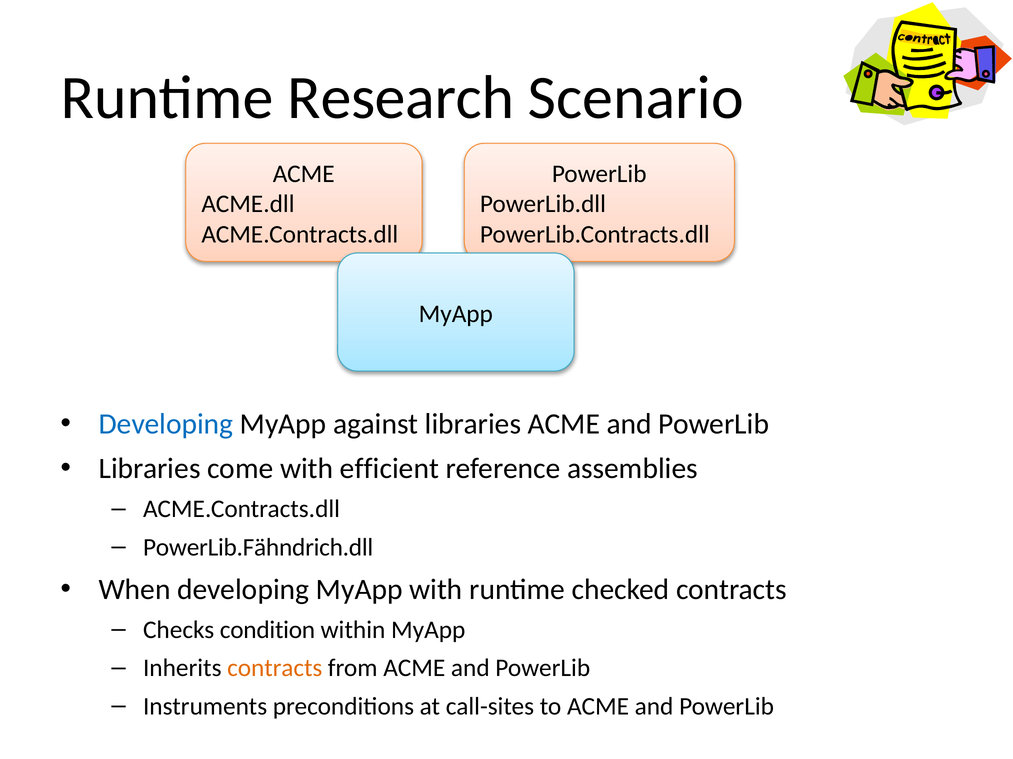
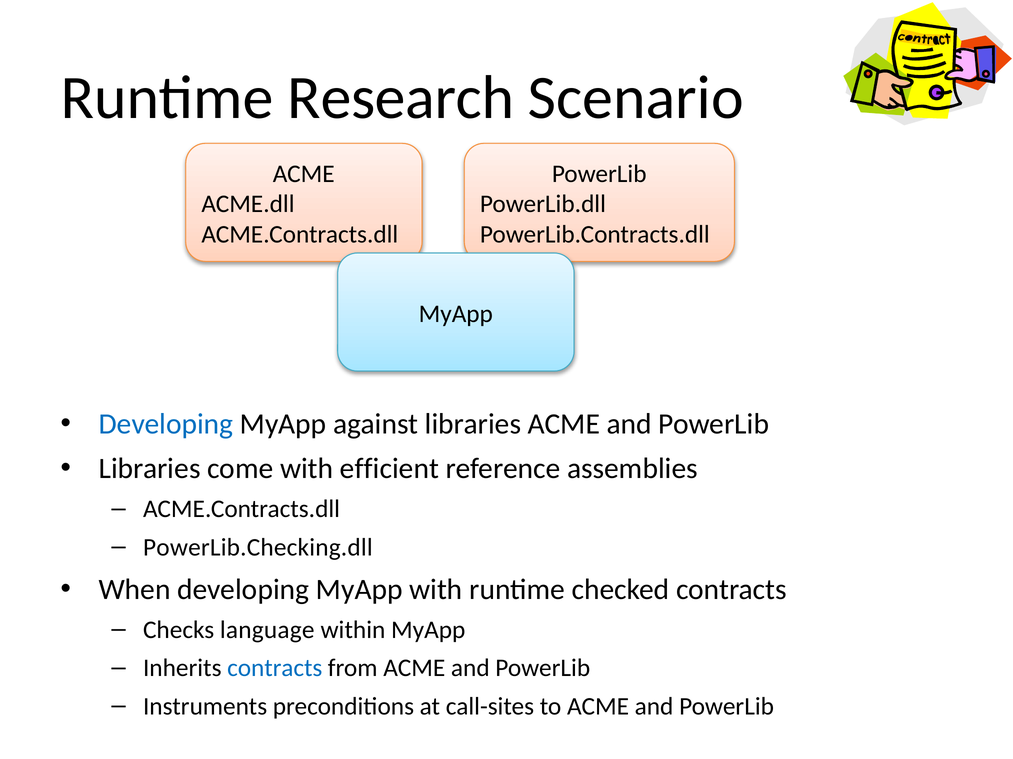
PowerLib.Fähndrich.dll: PowerLib.Fähndrich.dll -> PowerLib.Checking.dll (258, 548)
condition: condition -> language (267, 631)
contracts colour: orange -> blue (275, 669)
